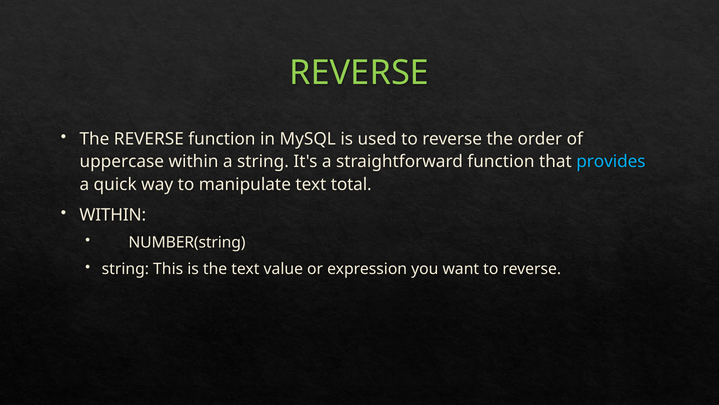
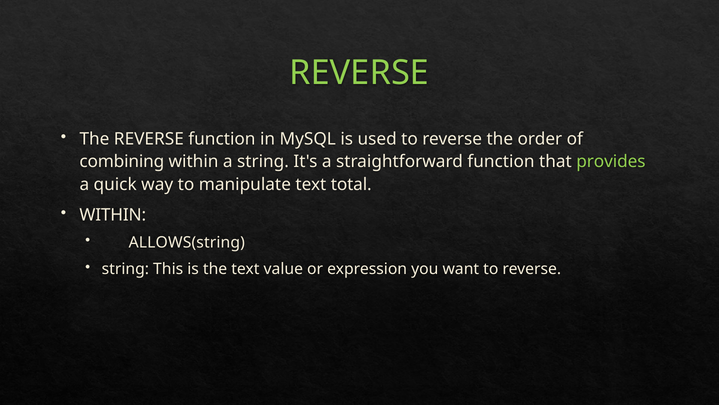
uppercase: uppercase -> combining (122, 161)
provides colour: light blue -> light green (611, 161)
NUMBER(string: NUMBER(string -> ALLOWS(string (187, 242)
